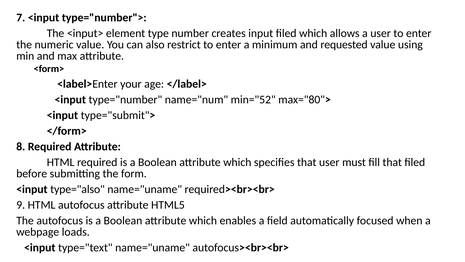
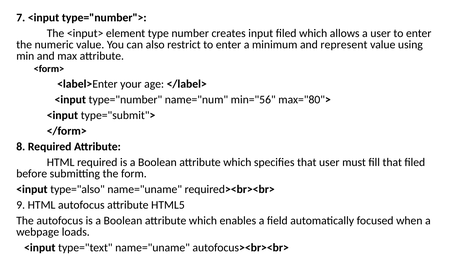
requested: requested -> represent (344, 45)
min="52: min="52 -> min="56 (253, 99)
